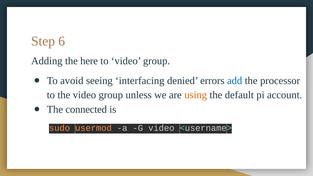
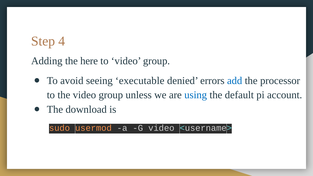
6: 6 -> 4 (62, 41)
interfacing: interfacing -> executable (140, 81)
using colour: orange -> blue (196, 95)
connected: connected -> download (86, 109)
